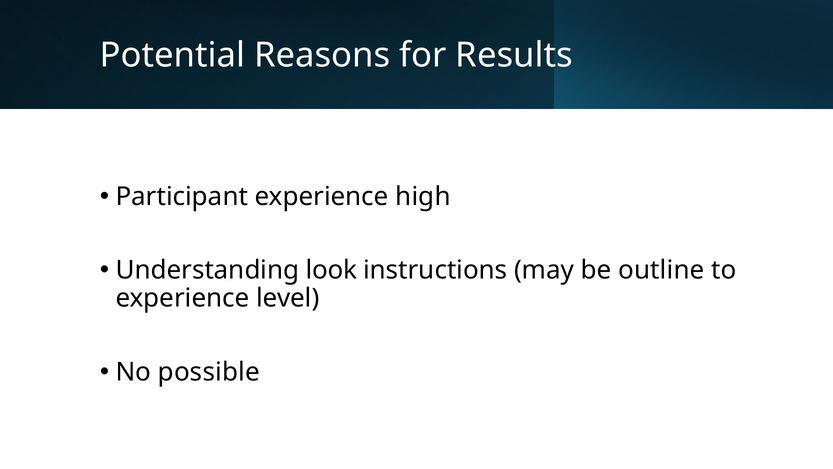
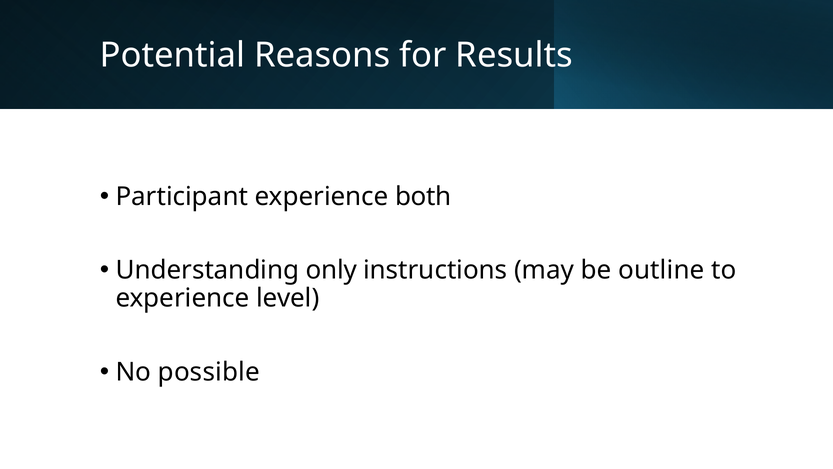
high: high -> both (423, 196)
look: look -> only (331, 270)
